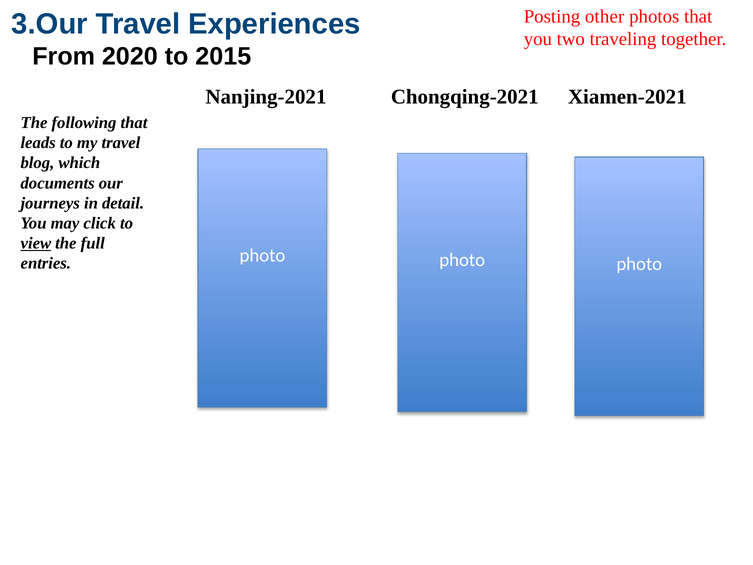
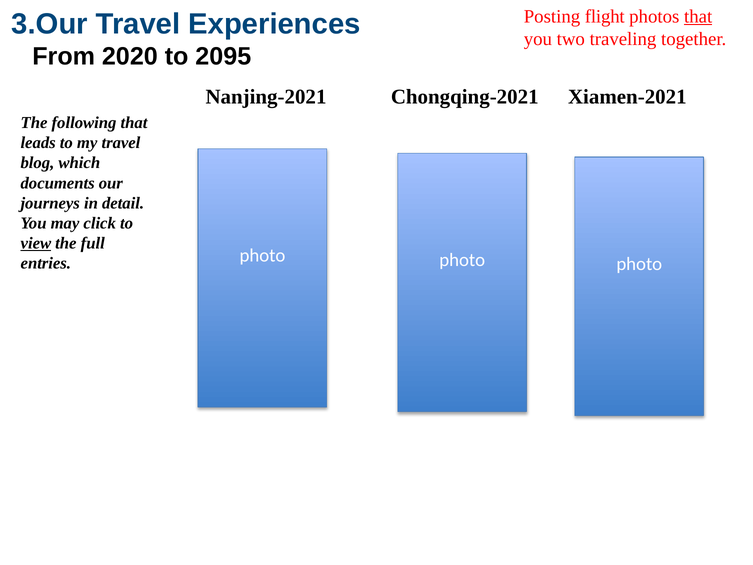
other: other -> flight (605, 16)
that underline: none -> present (698, 16)
2015: 2015 -> 2095 (223, 56)
